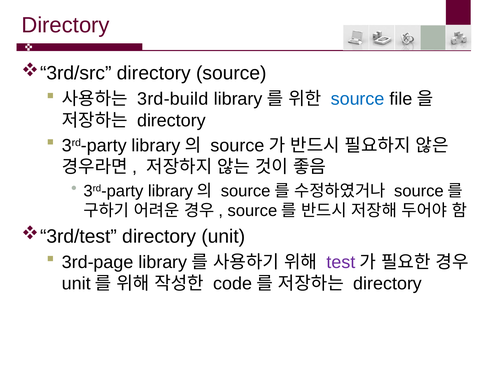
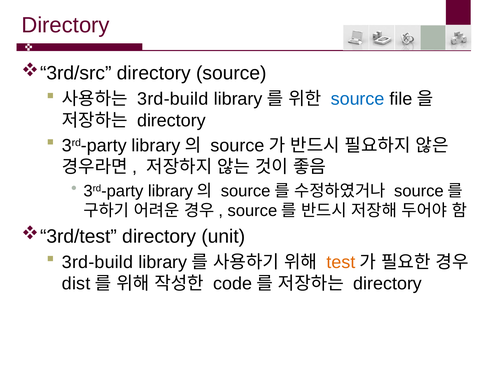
3rd-page: 3rd-page -> 3rd-build (98, 262)
test colour: purple -> orange (341, 262)
unit: unit -> dist (76, 284)
